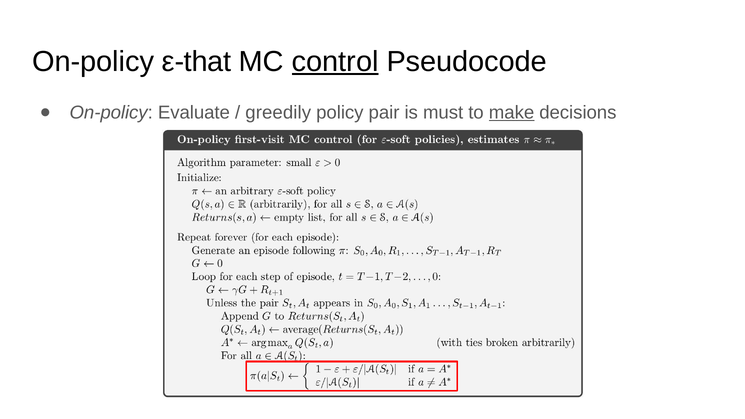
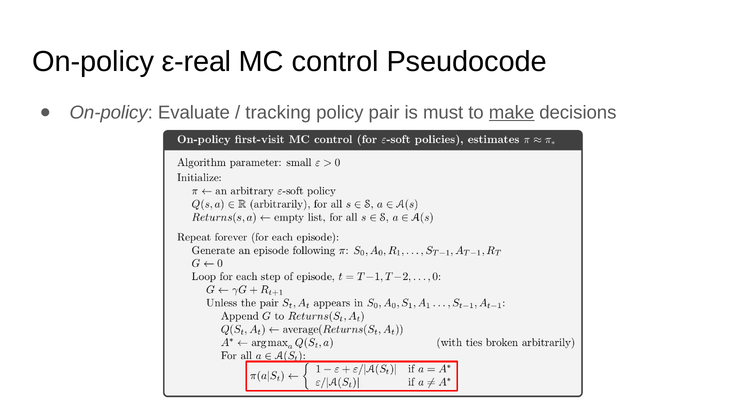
ε-that: ε-that -> ε-real (197, 62)
control underline: present -> none (335, 62)
greedily: greedily -> tracking (278, 113)
